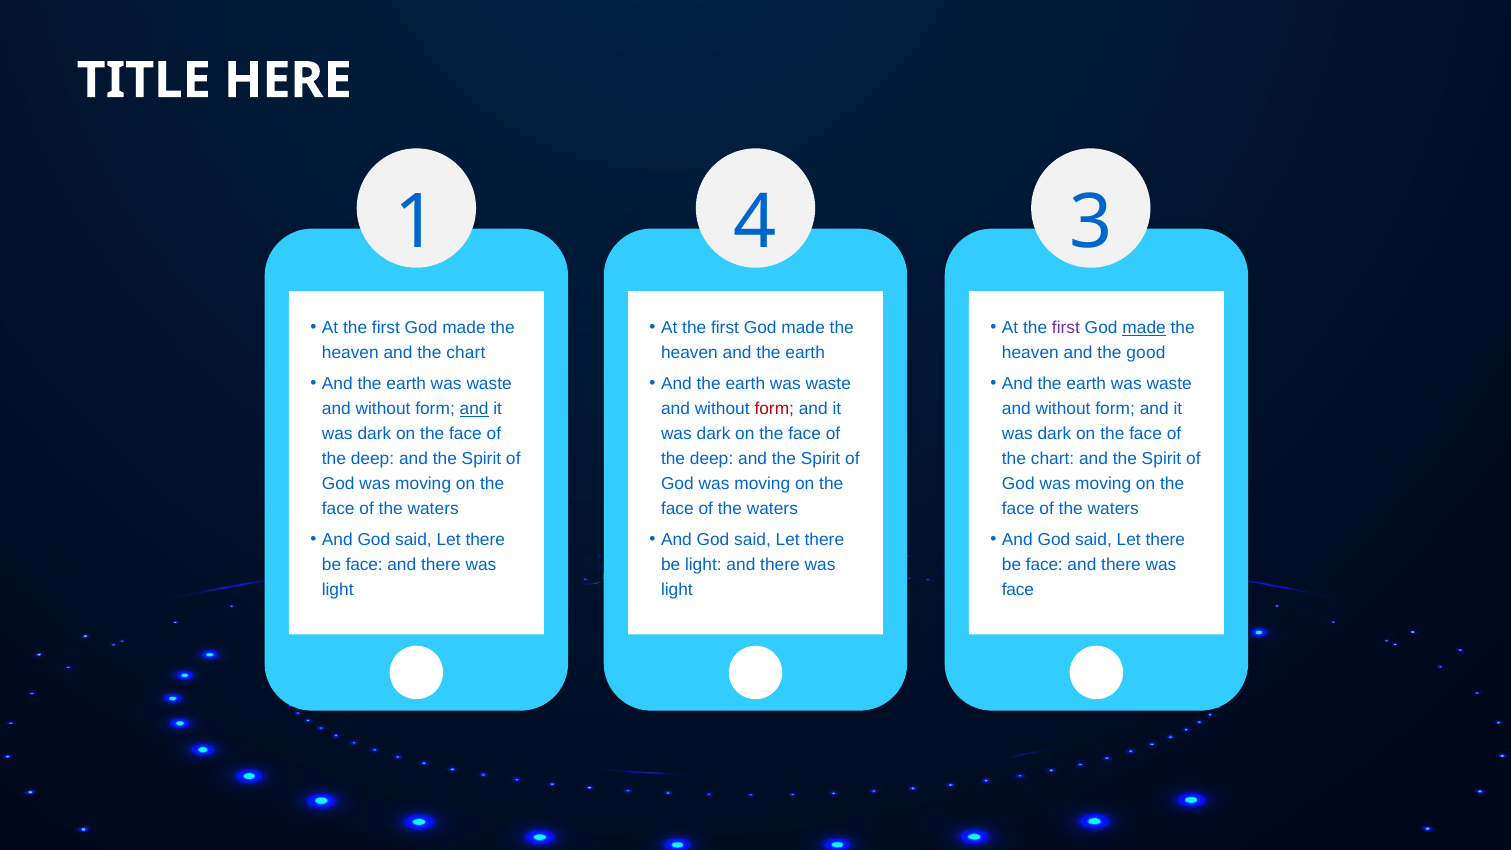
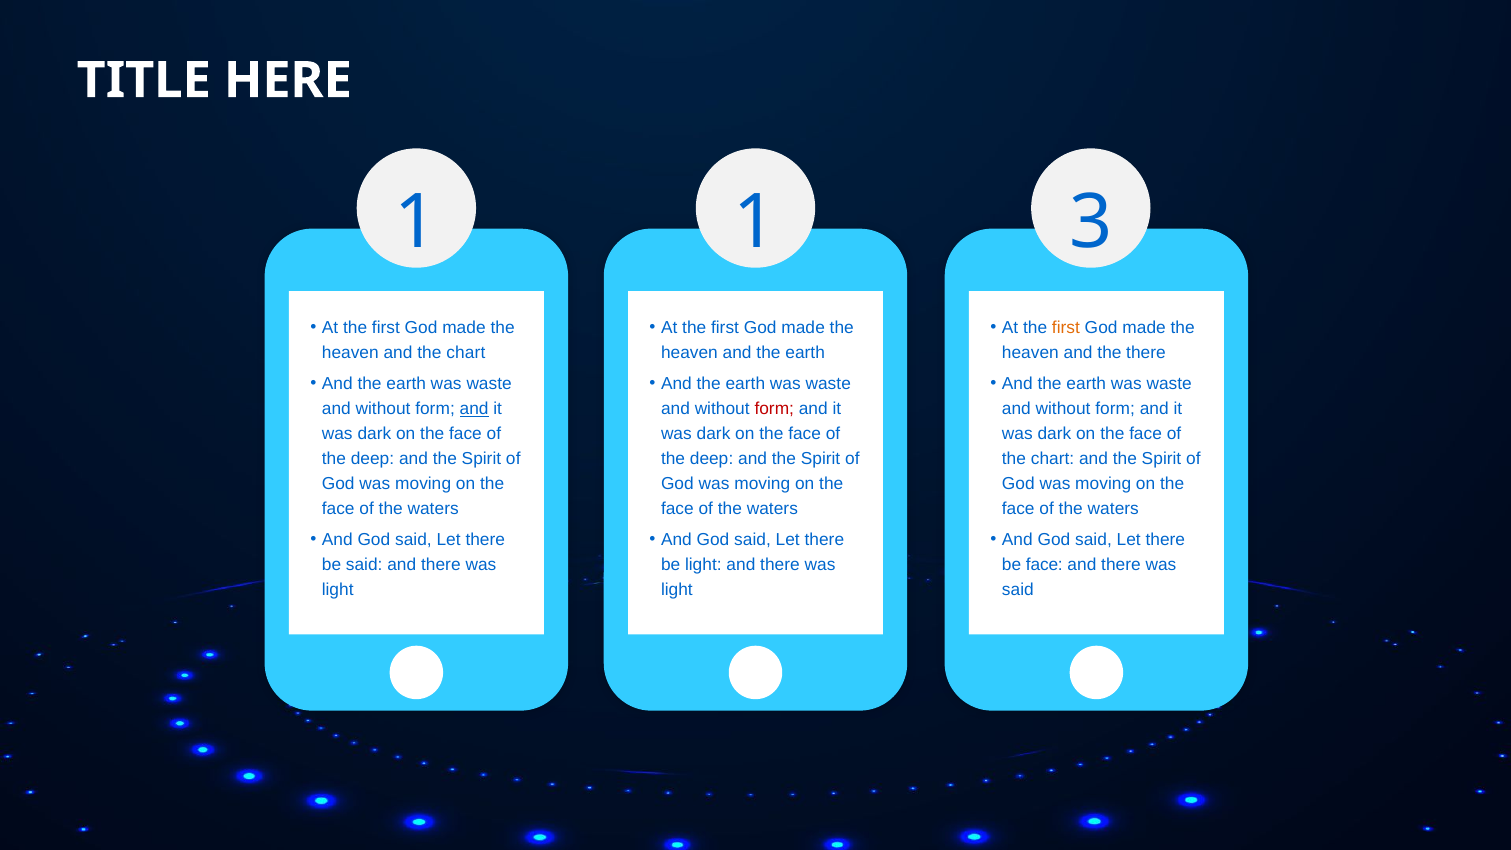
1 4: 4 -> 1 (756, 222)
first colour: purple -> orange (1066, 328)
made underline: present -> none (1144, 328)
the good: good -> there (1146, 353)
face: face -> said (364, 565)
face: face -> said (1018, 590)
